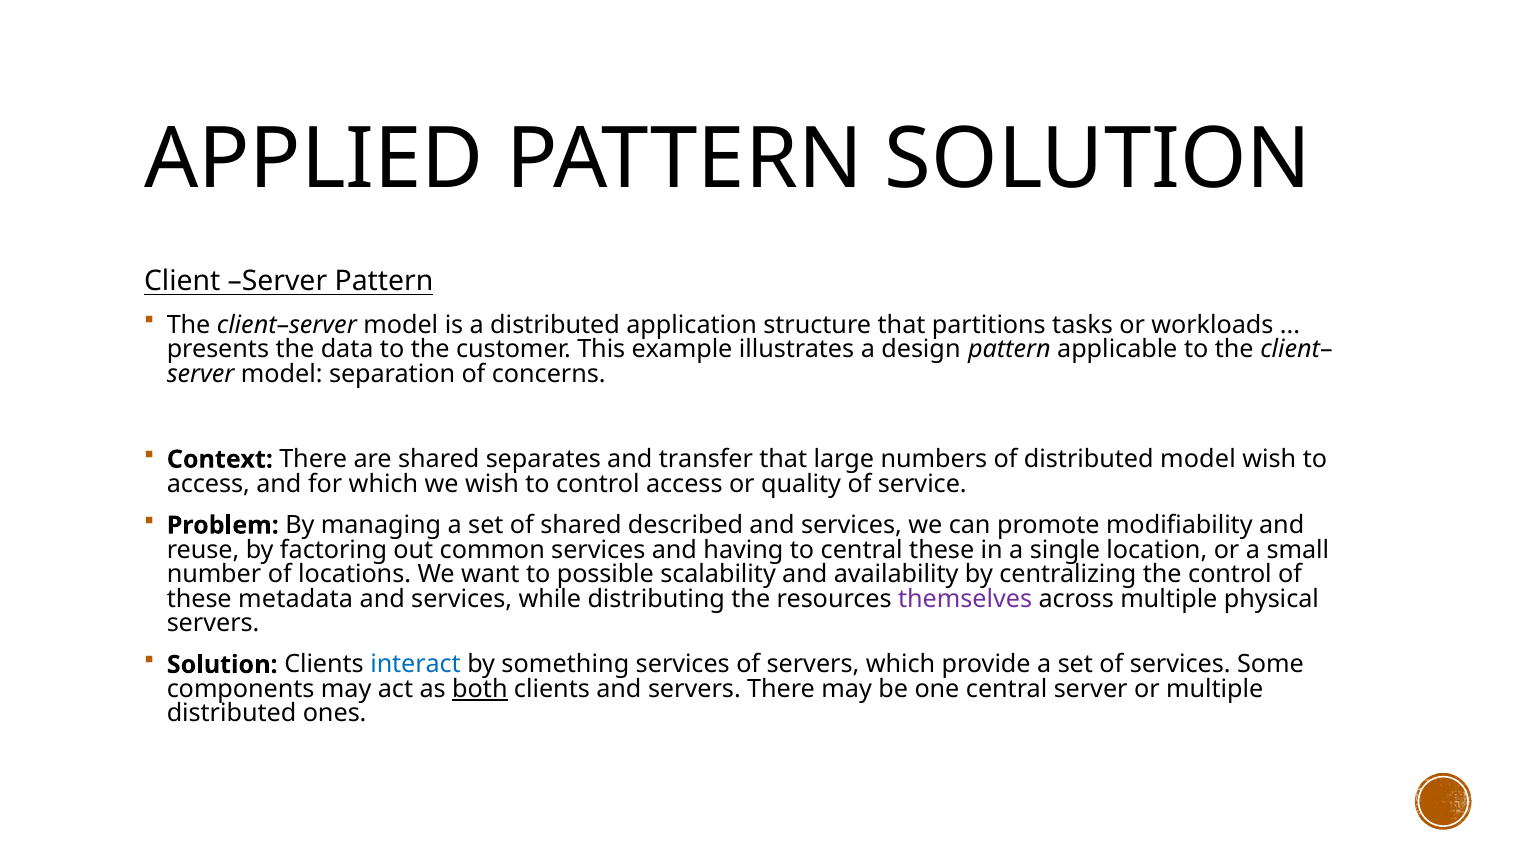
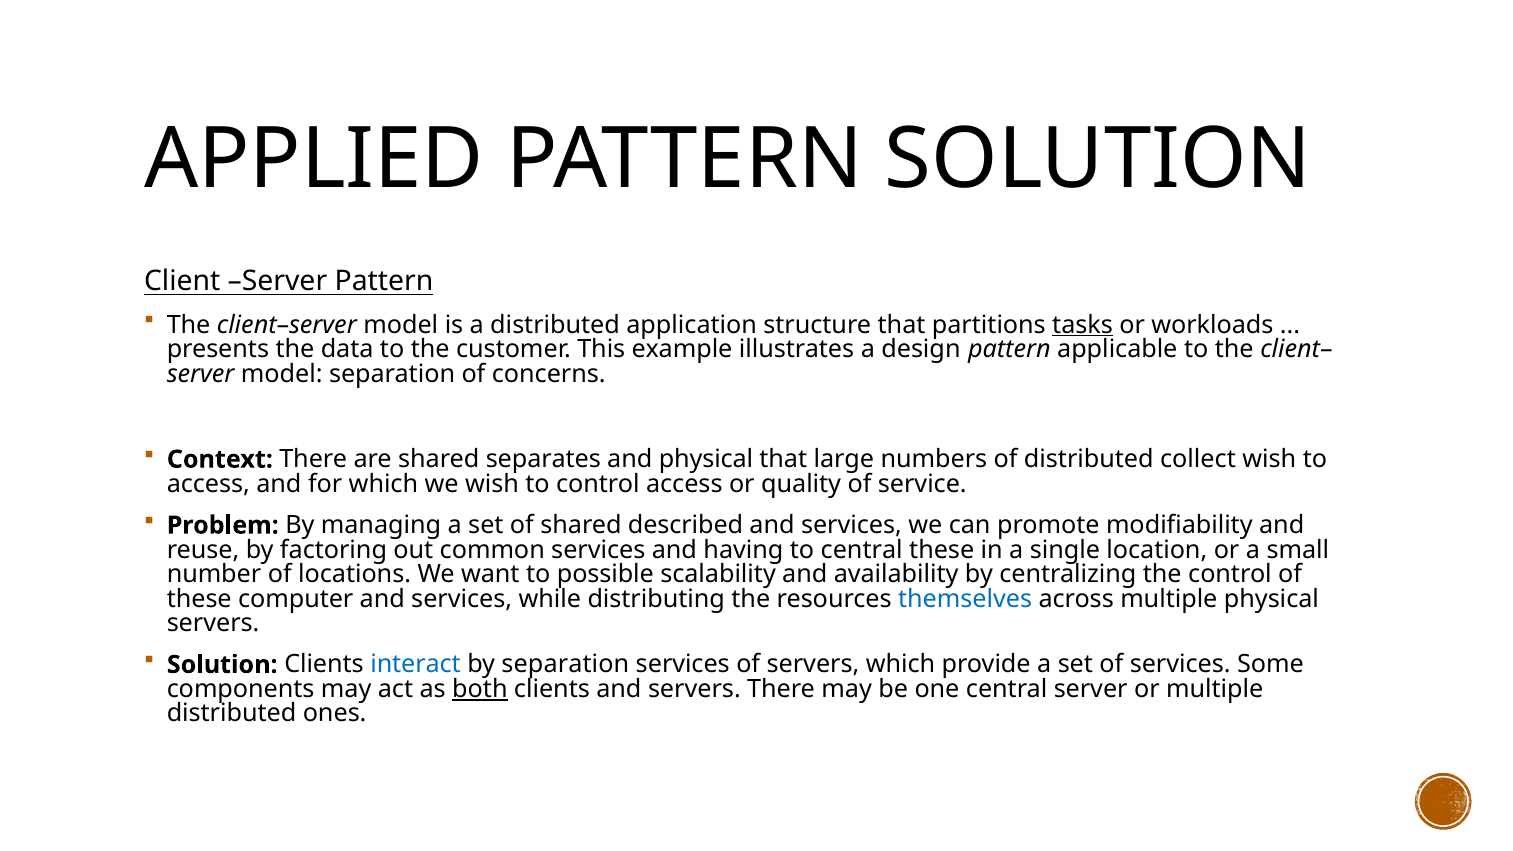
tasks underline: none -> present (1083, 325)
and transfer: transfer -> physical (706, 459)
distributed model: model -> collect (1198, 459)
metadata: metadata -> computer (296, 599)
themselves colour: purple -> blue (965, 599)
by something: something -> separation (565, 665)
